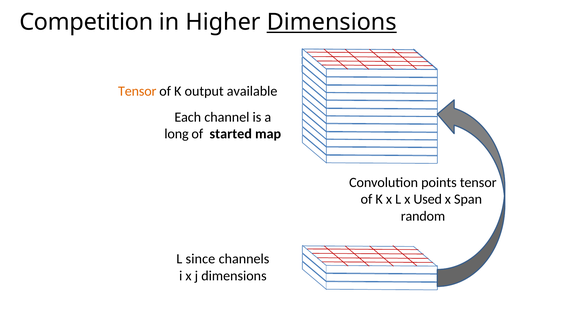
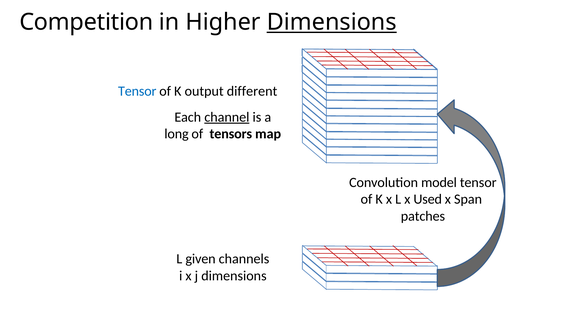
Tensor colour: orange -> blue (137, 91)
available: available -> different (252, 91)
channel underline: none -> present (227, 117)
started: started -> tensors (231, 134)
points: points -> model (439, 182)
random: random -> patches (423, 216)
since: since -> given (201, 259)
